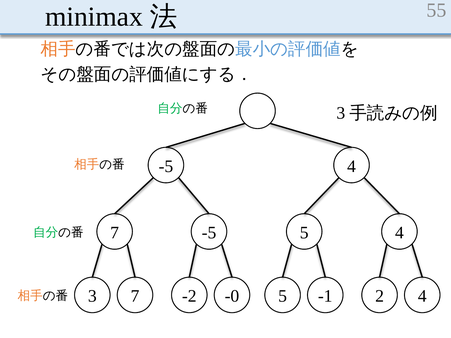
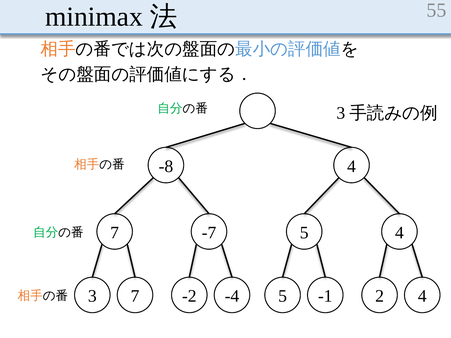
-5: -5 -> -8 (166, 166)
7 -5: -5 -> -7 (209, 233)
-0: -0 -> -4 (232, 296)
